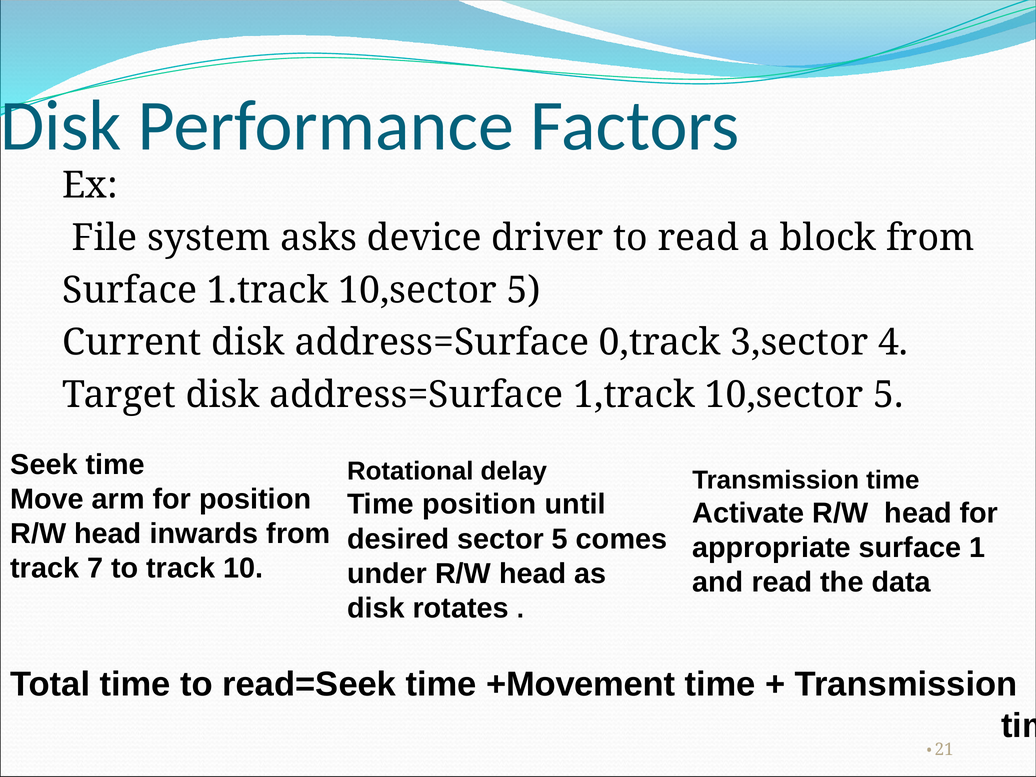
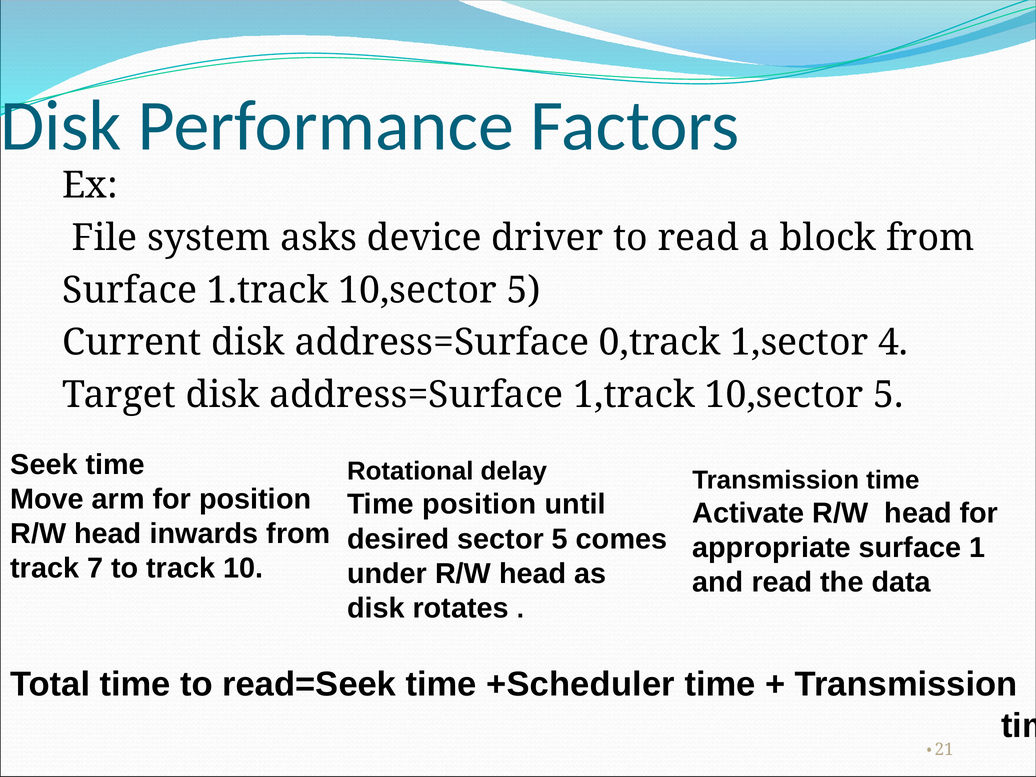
3,sector: 3,sector -> 1,sector (799, 343)
+Movement: +Movement -> +Scheduler (581, 684)
